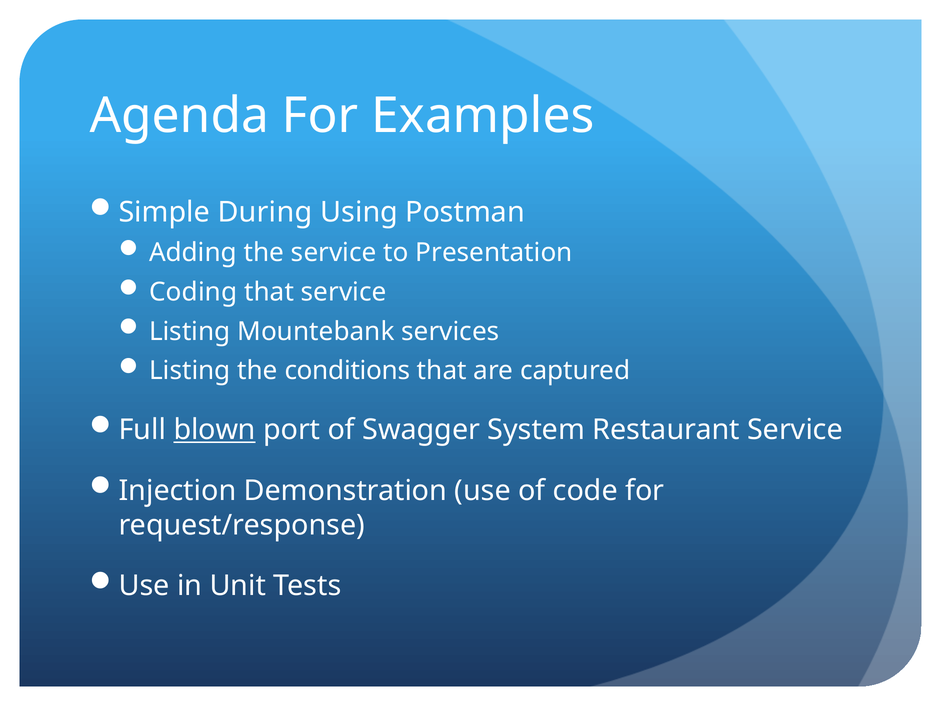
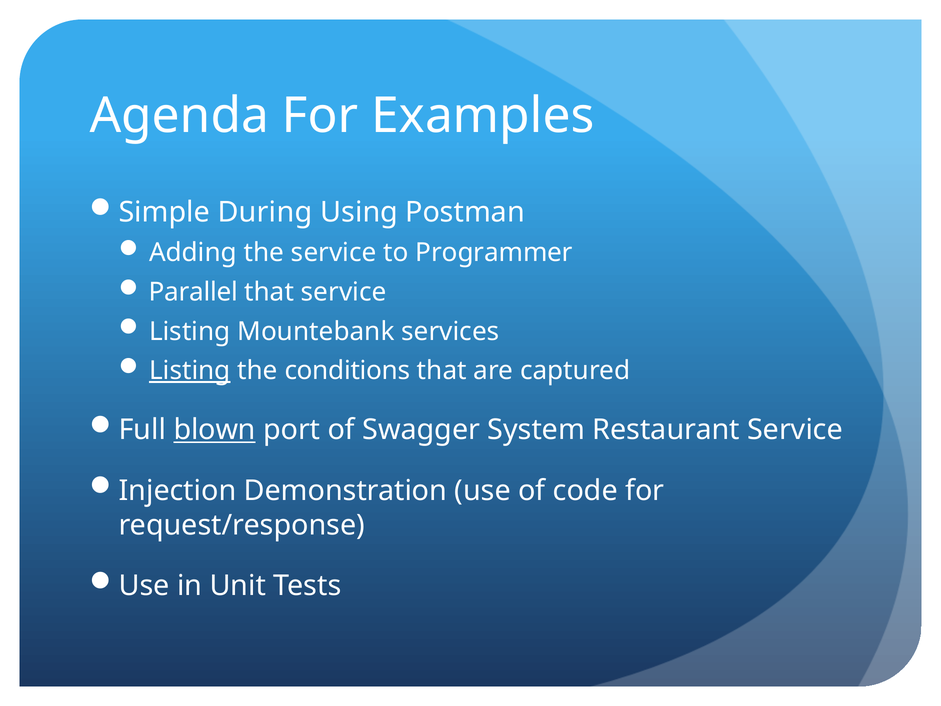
Presentation: Presentation -> Programmer (494, 253)
Coding: Coding -> Parallel (193, 292)
Listing underline: none -> present (190, 371)
